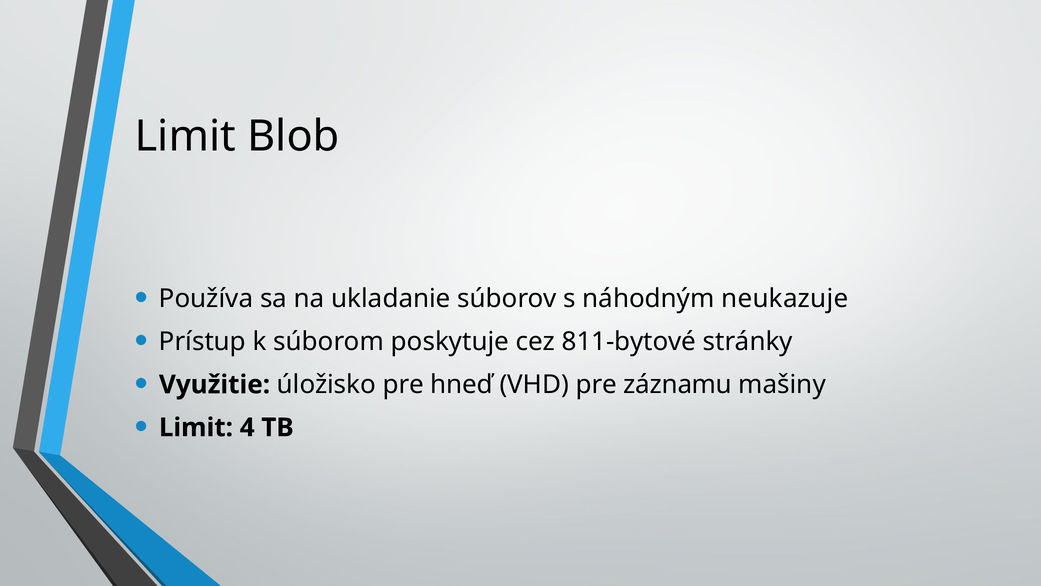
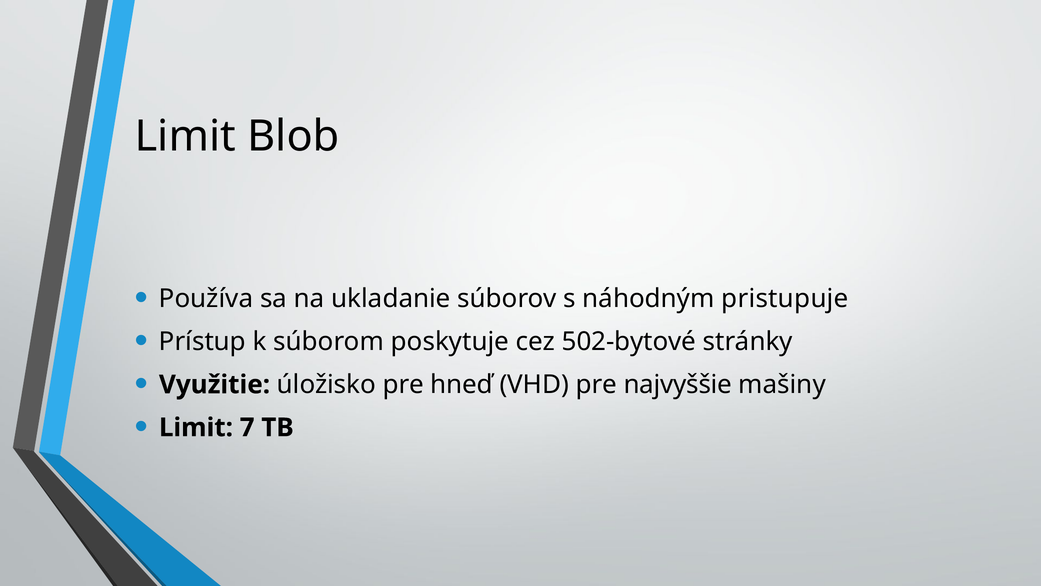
neukazuje: neukazuje -> pristupuje (785, 298)
811-bytové: 811-bytové -> 502-bytové (629, 341)
záznamu: záznamu -> najvyššie (678, 384)
4: 4 -> 7 (247, 427)
